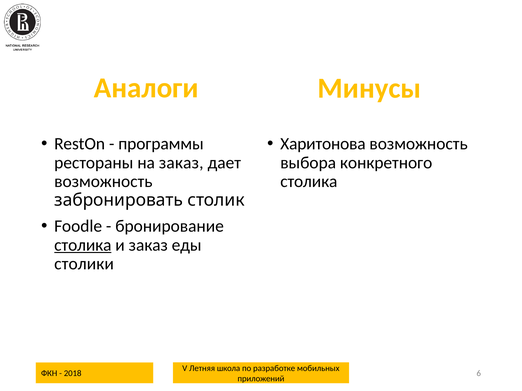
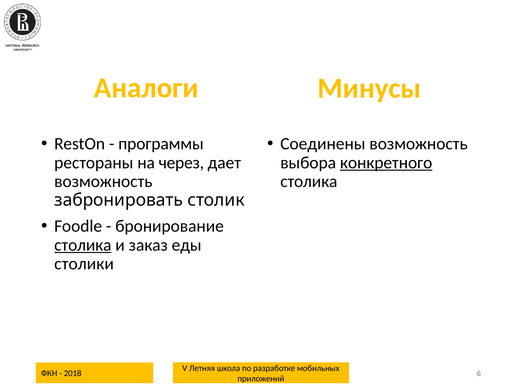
Харитонова: Харитонова -> Соединены (323, 144)
на заказ: заказ -> через (181, 163)
конкретного underline: none -> present (386, 163)
